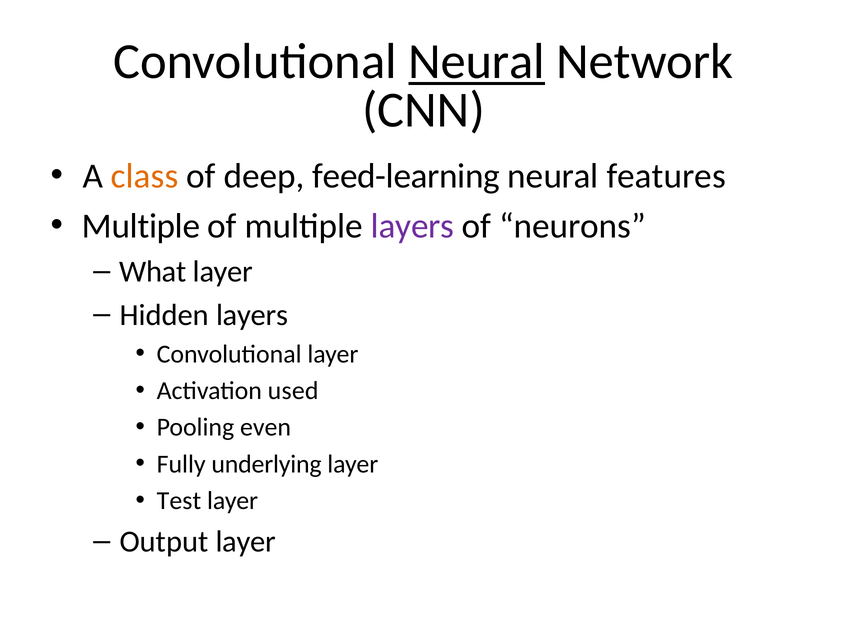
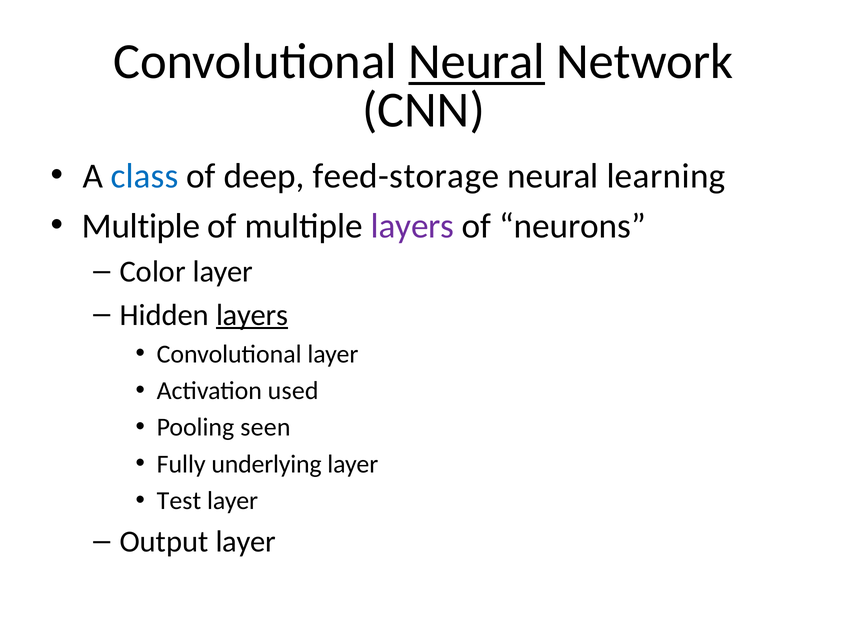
class colour: orange -> blue (145, 176)
feed-learning: feed-learning -> feed-storage (406, 176)
features: features -> learning (666, 176)
What: What -> Color (153, 272)
layers underline: none -> present (252, 315)
even: even -> seen (265, 428)
